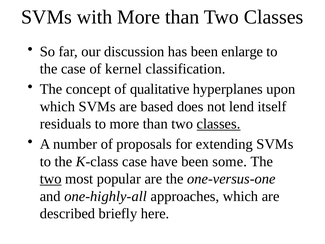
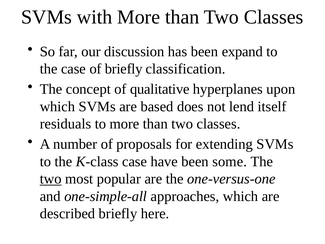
enlarge: enlarge -> expand (242, 52)
of kernel: kernel -> briefly (124, 69)
classes underline: present -> none (219, 124)
one-highly-all: one-highly-all -> one-simple-all (106, 196)
